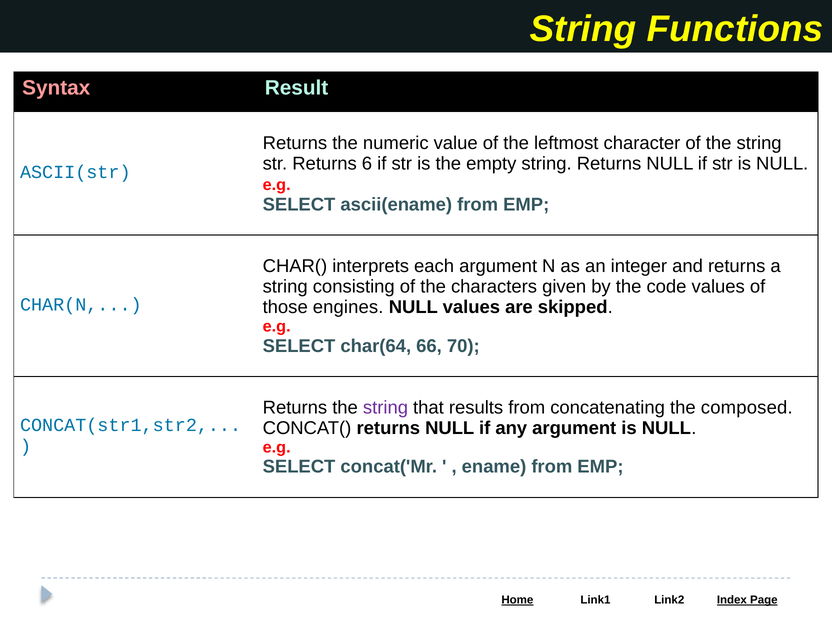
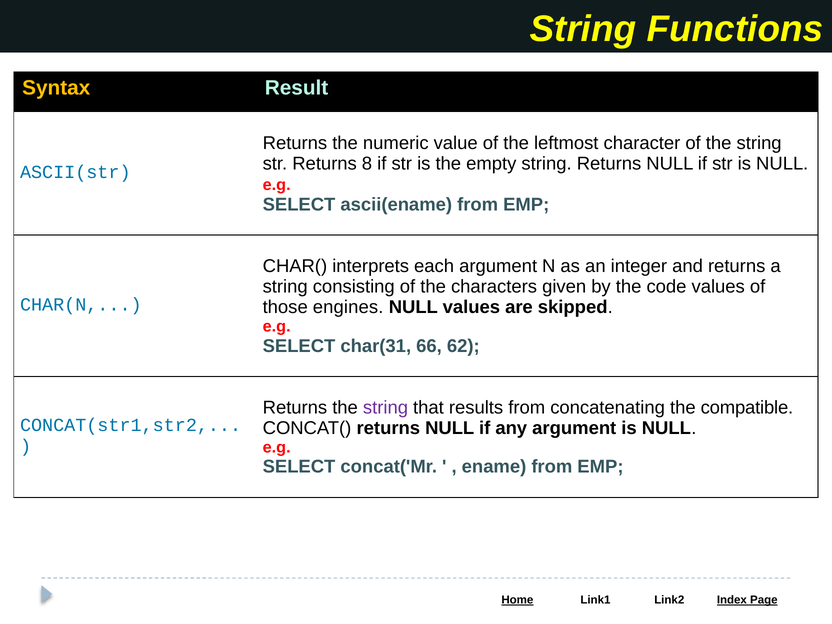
Syntax colour: pink -> yellow (56, 88)
6: 6 -> 8 (367, 163)
char(64: char(64 -> char(31 (376, 346)
70: 70 -> 62 (463, 346)
composed: composed -> compatible (747, 408)
